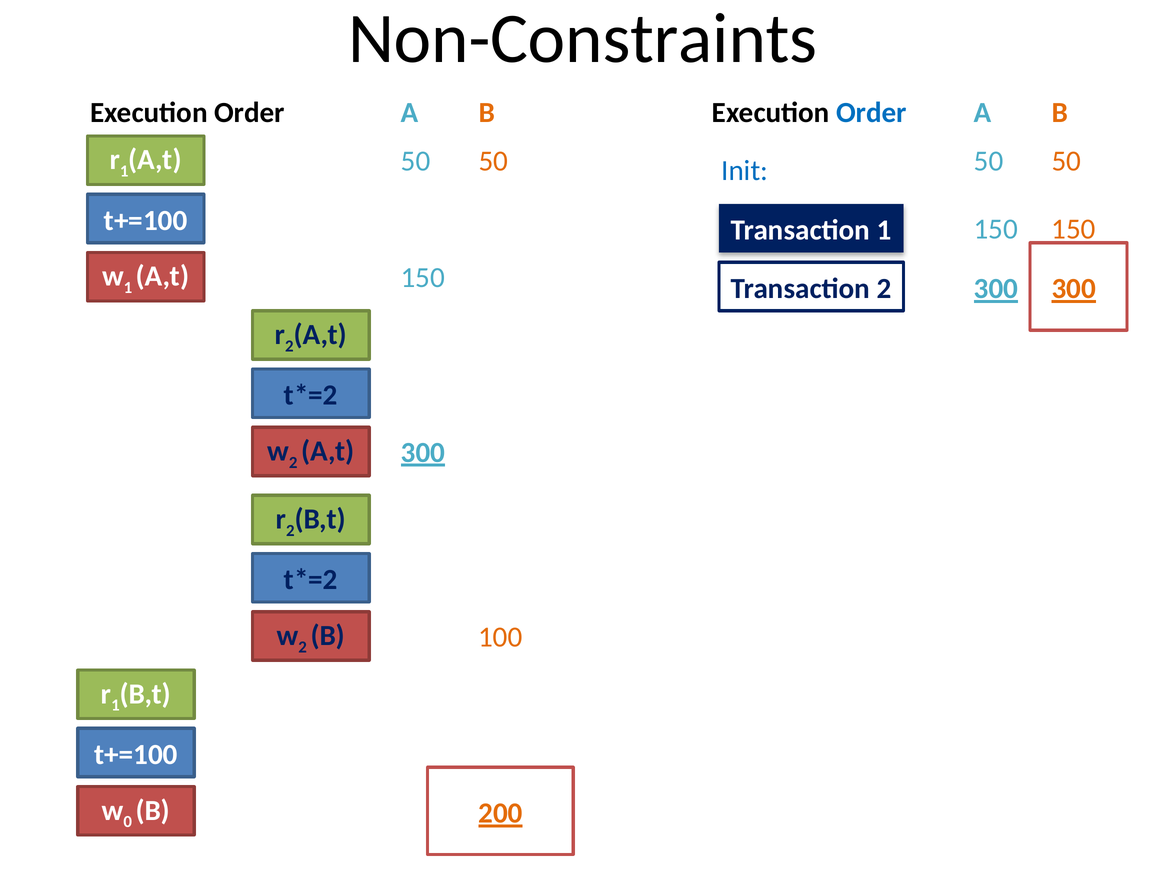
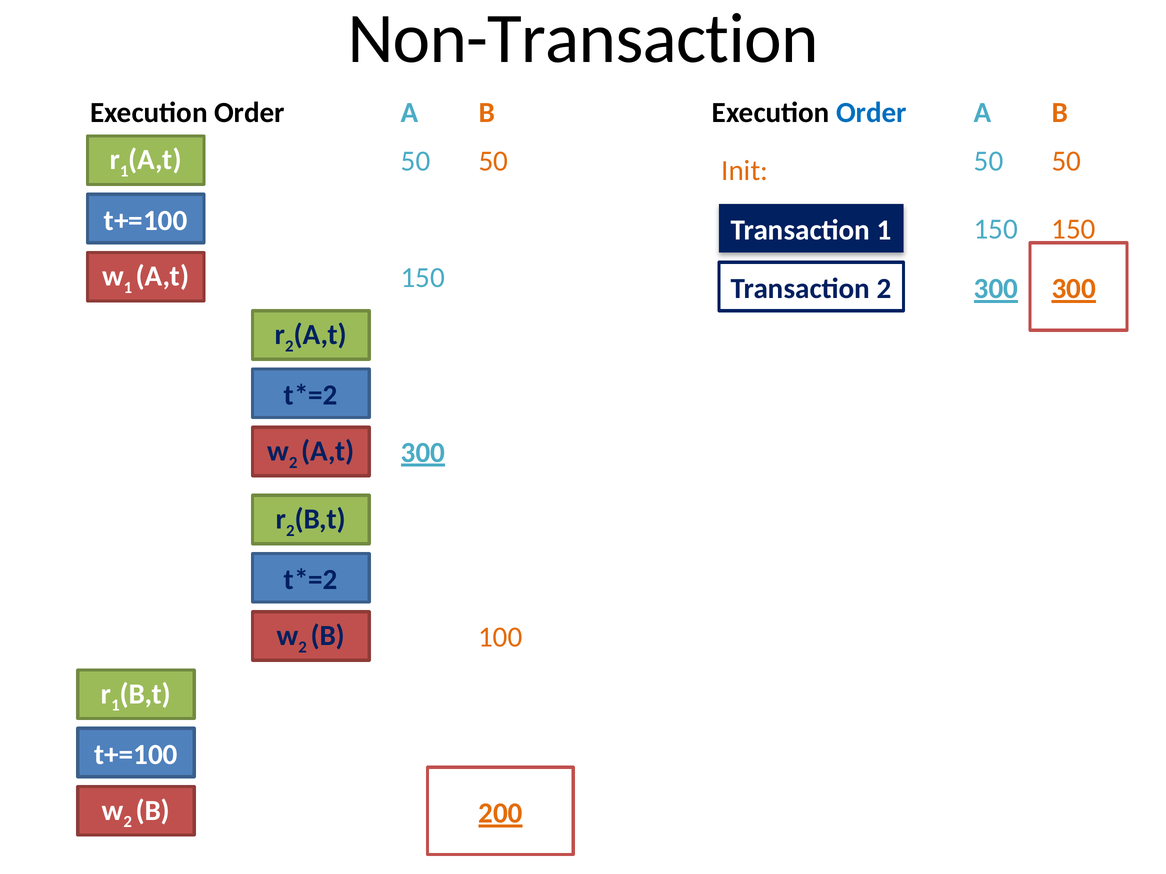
Non-Constraints: Non-Constraints -> Non-Transaction (583, 39)
Init colour: blue -> orange (745, 171)
0: 0 -> 2 (128, 822)
